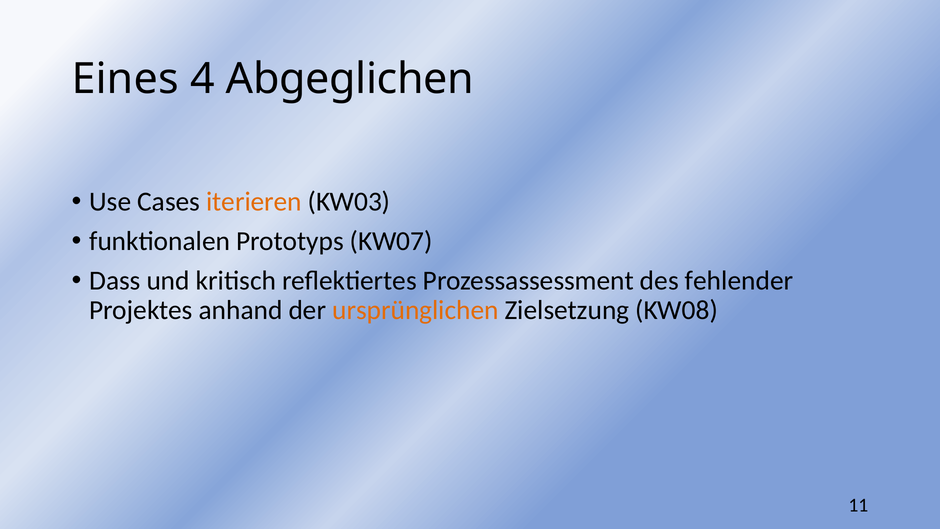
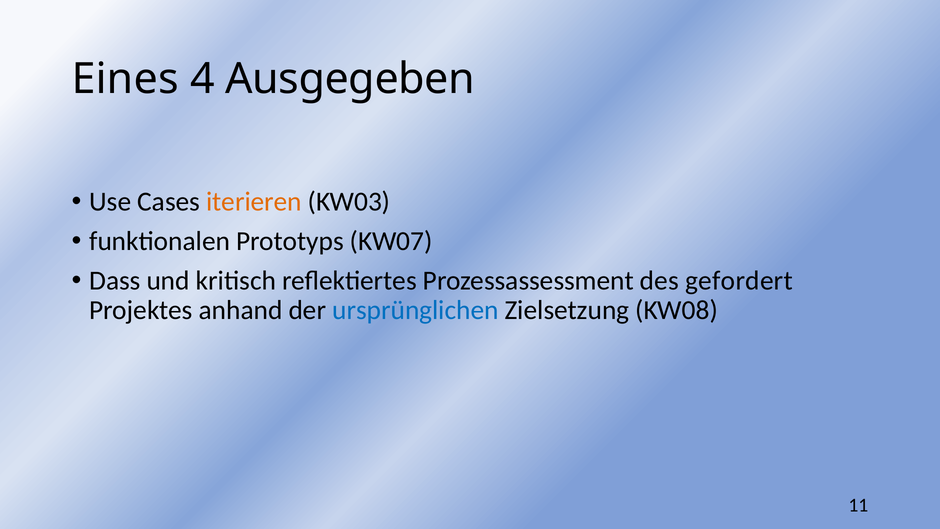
Abgeglichen: Abgeglichen -> Ausgegeben (350, 79)
fehlender: fehlender -> gefordert (739, 280)
ursprünglichen colour: orange -> blue (415, 310)
